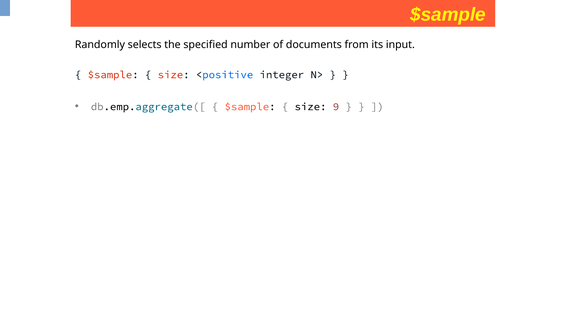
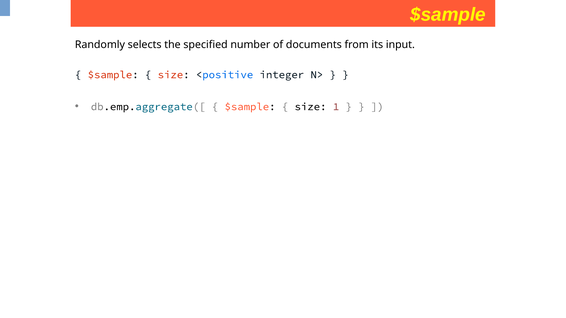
9: 9 -> 1 (336, 107)
